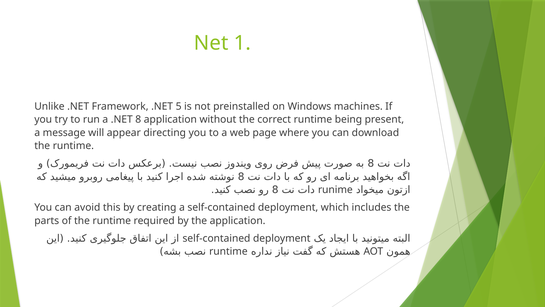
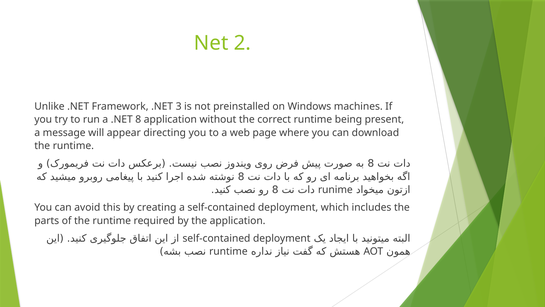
1: 1 -> 2 (240, 43)
5: 5 -> 3 (179, 106)
